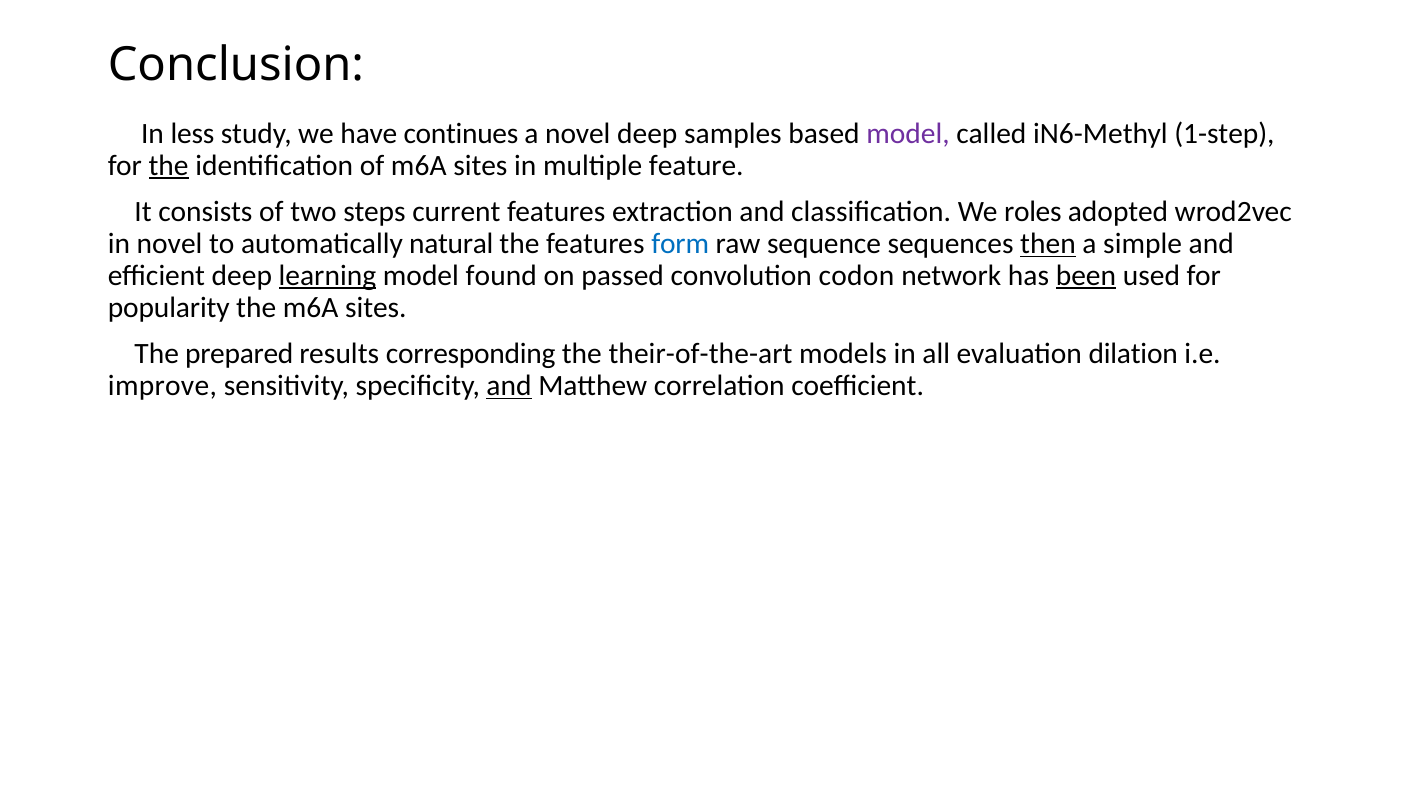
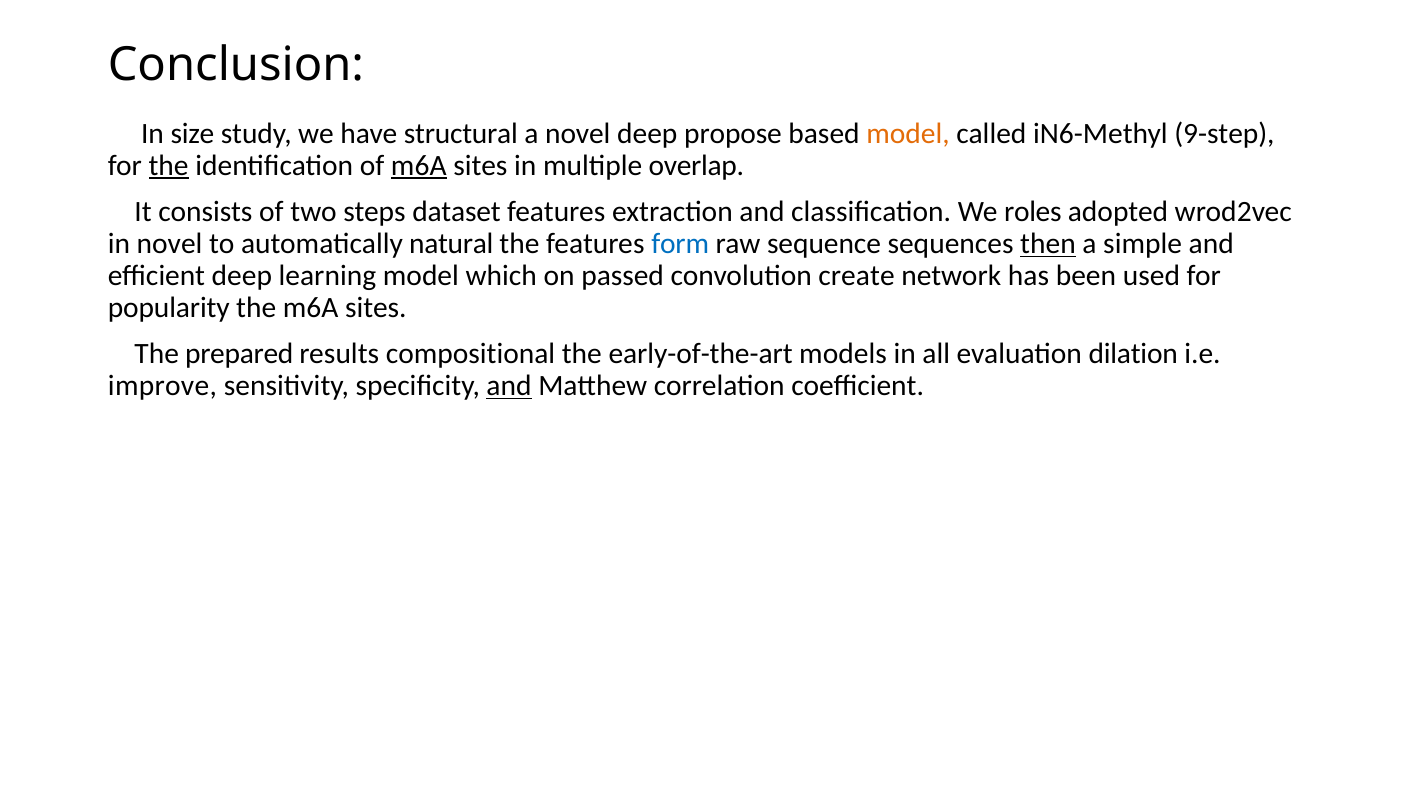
less: less -> size (192, 134)
continues: continues -> structural (461, 134)
samples: samples -> propose (733, 134)
model colour: purple -> orange (908, 134)
1-step: 1-step -> 9-step (1224, 134)
m6A underline: none -> present (419, 166)
feature: feature -> overlap (696, 166)
current: current -> dataset (456, 212)
learning underline: present -> none (327, 276)
found: found -> which (501, 276)
codon: codon -> create (857, 276)
been underline: present -> none (1086, 276)
corresponding: corresponding -> compositional (471, 354)
their-of-the-art: their-of-the-art -> early-of-the-art (701, 354)
